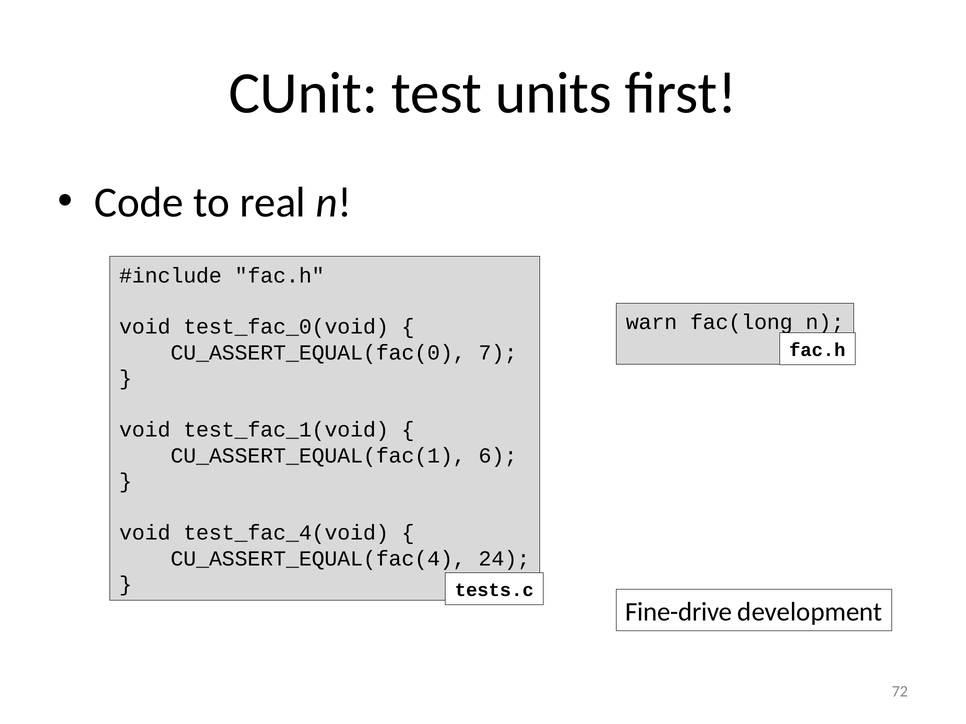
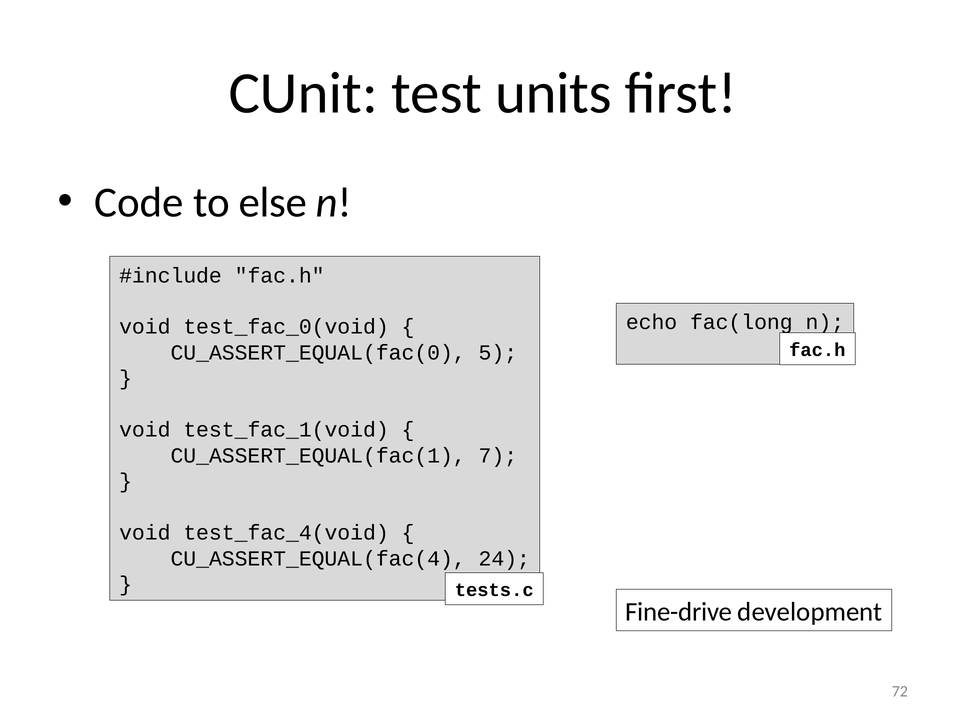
real: real -> else (273, 203)
warn: warn -> echo (652, 323)
7: 7 -> 5 (498, 353)
6: 6 -> 7 (498, 456)
